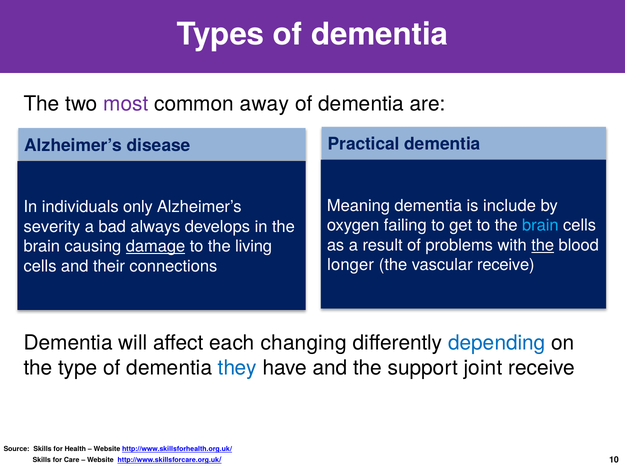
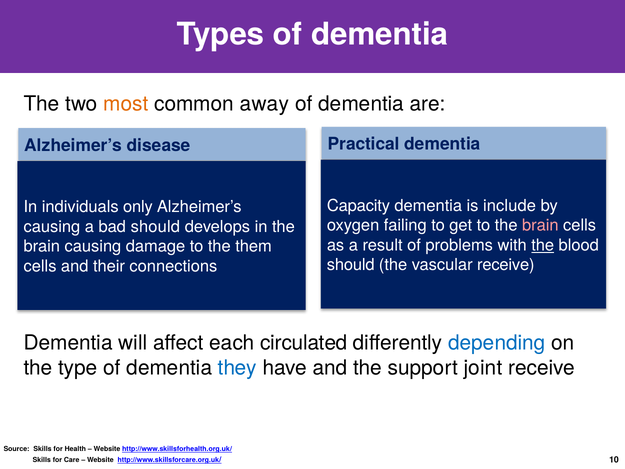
most colour: purple -> orange (126, 104)
Meaning: Meaning -> Capacity (358, 205)
brain colour: light blue -> pink (540, 225)
severity: severity -> causing (52, 227)
bad always: always -> should (155, 227)
damage underline: present -> none (156, 246)
living: living -> them (254, 246)
longer: longer -> should (351, 265)
changing: changing -> circulated (304, 342)
